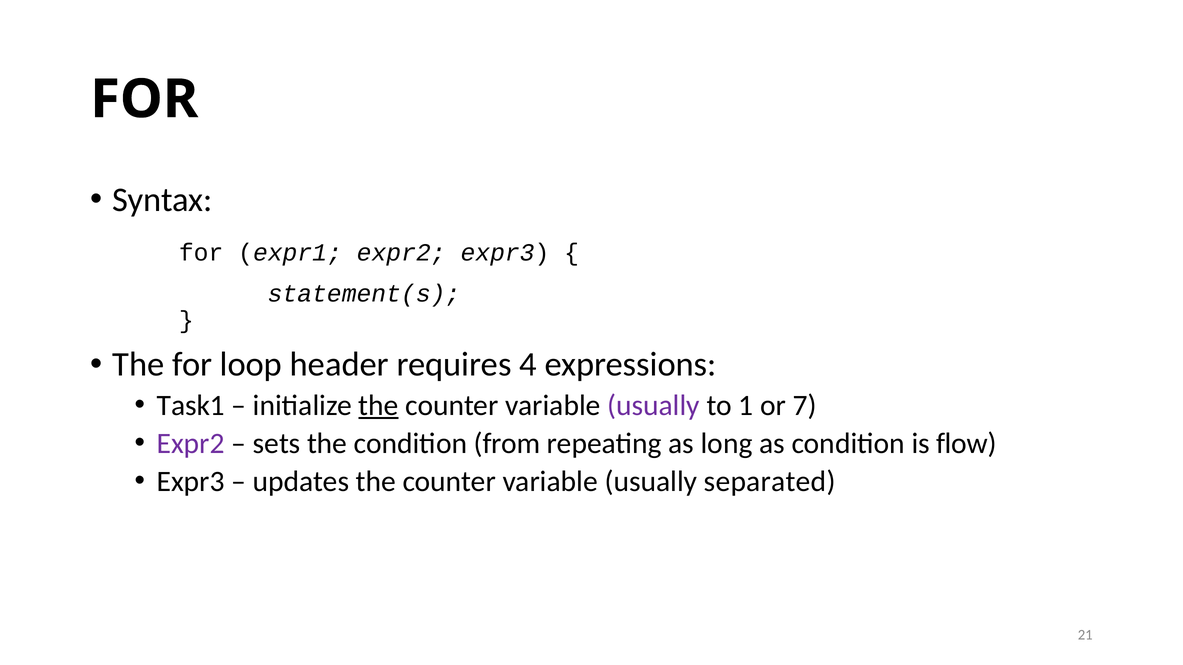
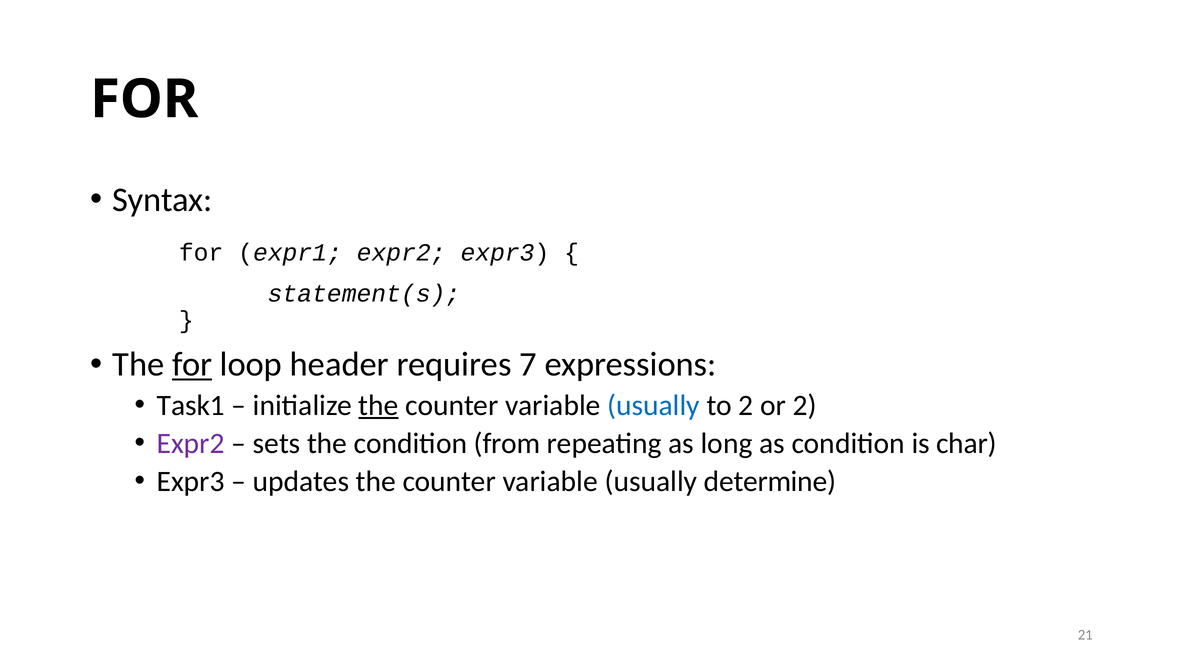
for underline: none -> present (192, 365)
4: 4 -> 7 (528, 365)
usually colour: purple -> blue (653, 406)
to 1: 1 -> 2 (746, 406)
or 7: 7 -> 2 (805, 406)
flow: flow -> char (966, 444)
separated: separated -> determine (770, 482)
